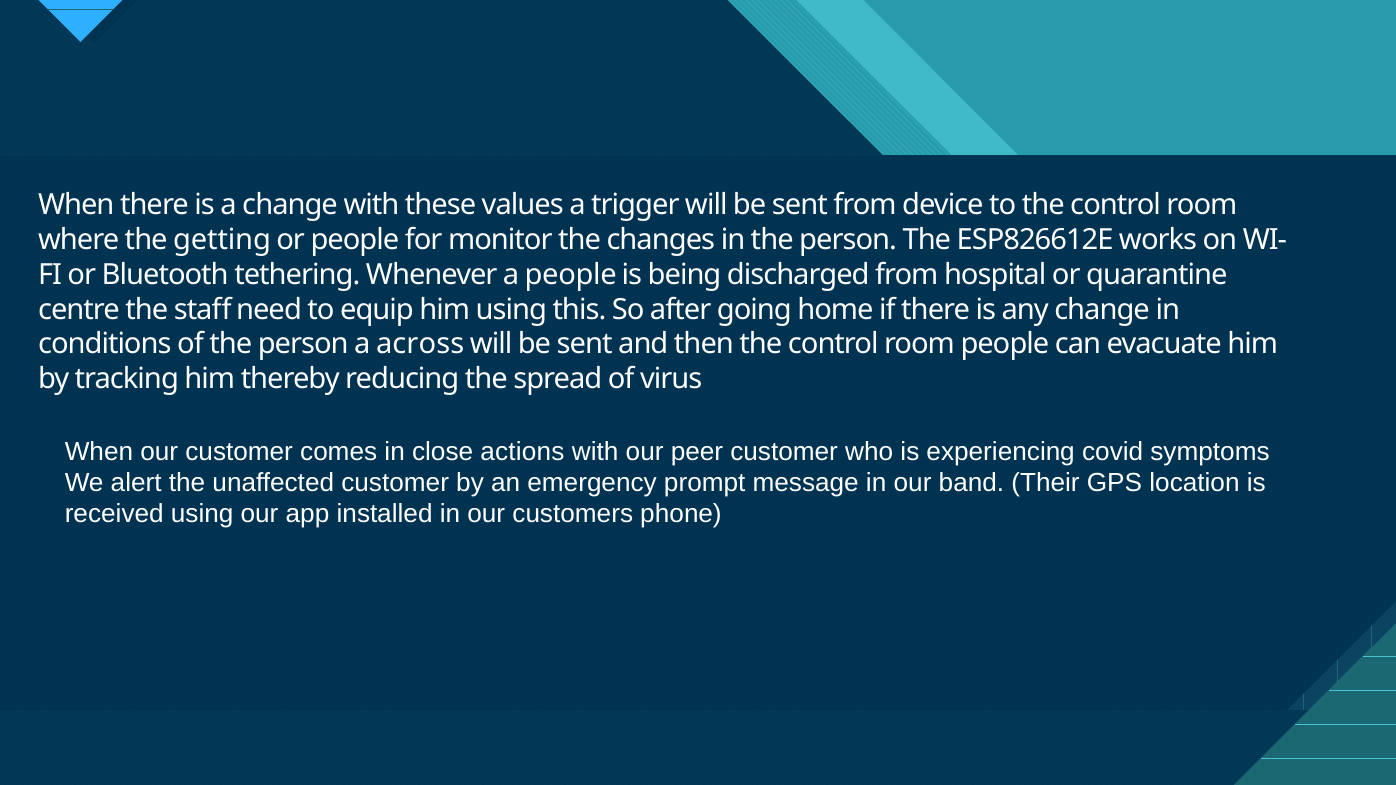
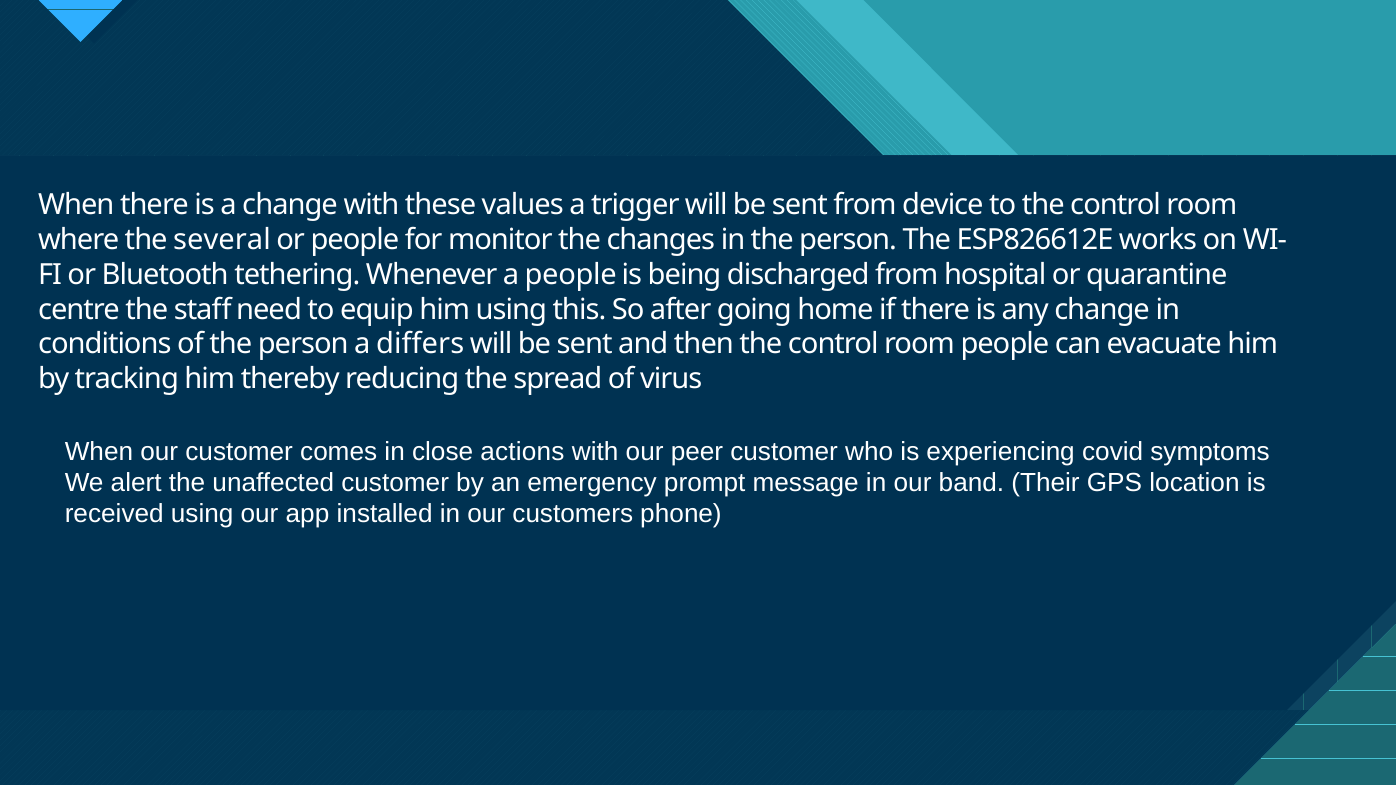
getting: getting -> several (222, 240)
across: across -> differs (420, 344)
